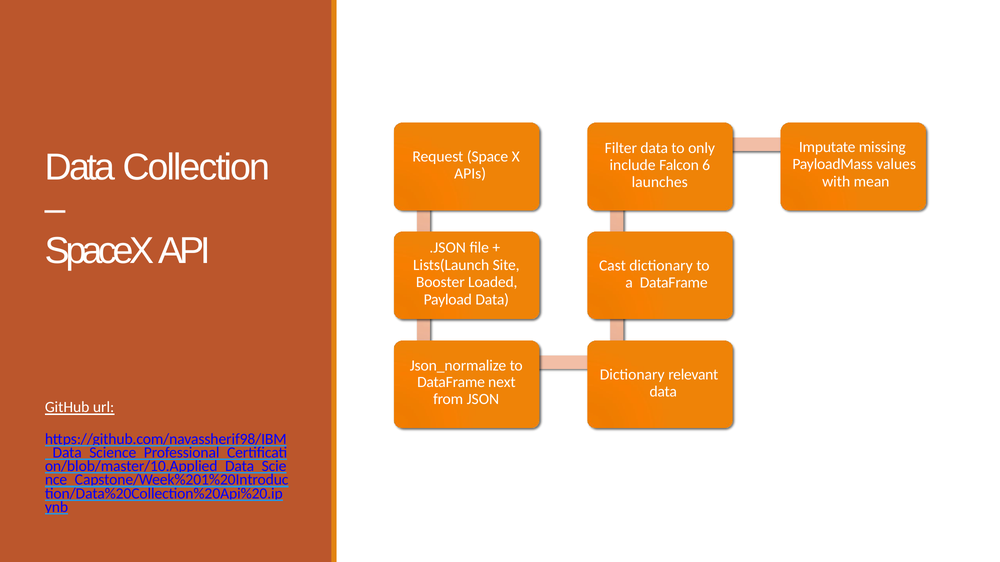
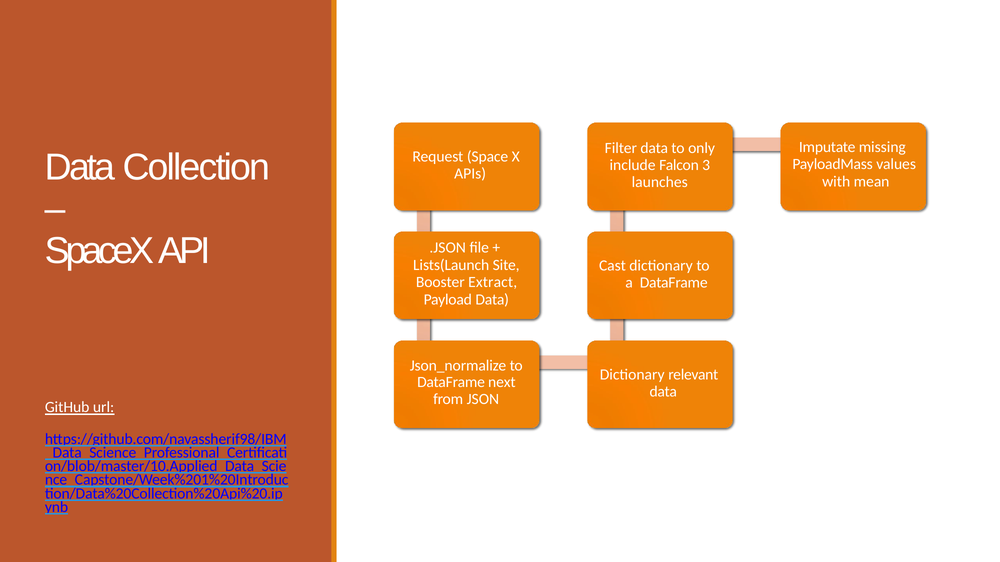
6: 6 -> 3 (706, 165)
Loaded: Loaded -> Extract (493, 282)
